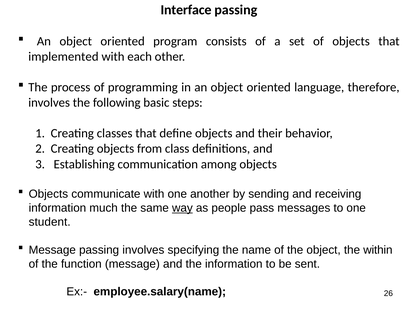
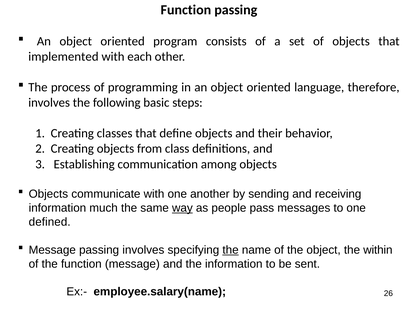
Interface: Interface -> Function (186, 10)
student: student -> defined (50, 222)
the underline: none -> present (231, 249)
